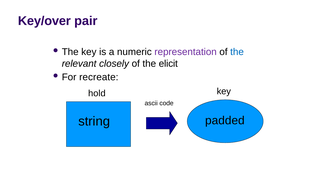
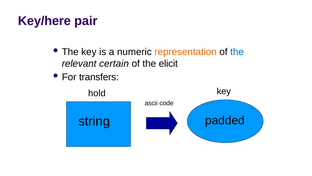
Key/over: Key/over -> Key/here (44, 21)
representation colour: purple -> orange (186, 52)
closely: closely -> certain (114, 63)
recreate: recreate -> transfers (99, 77)
